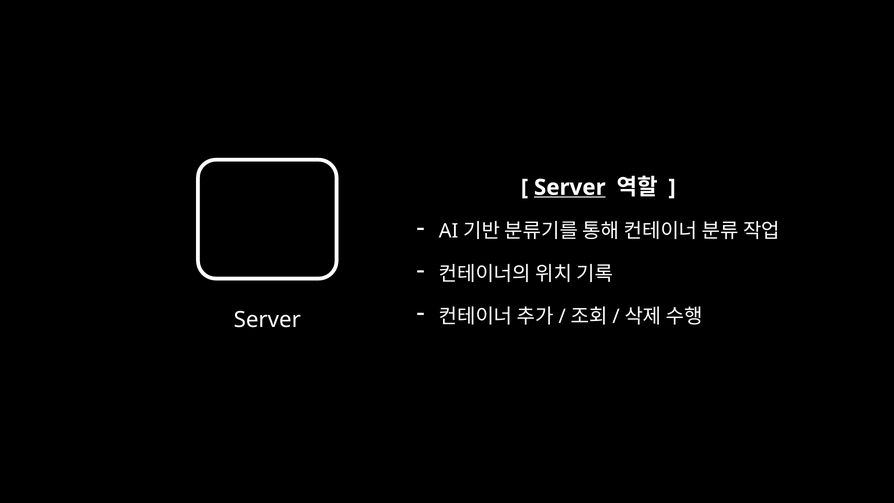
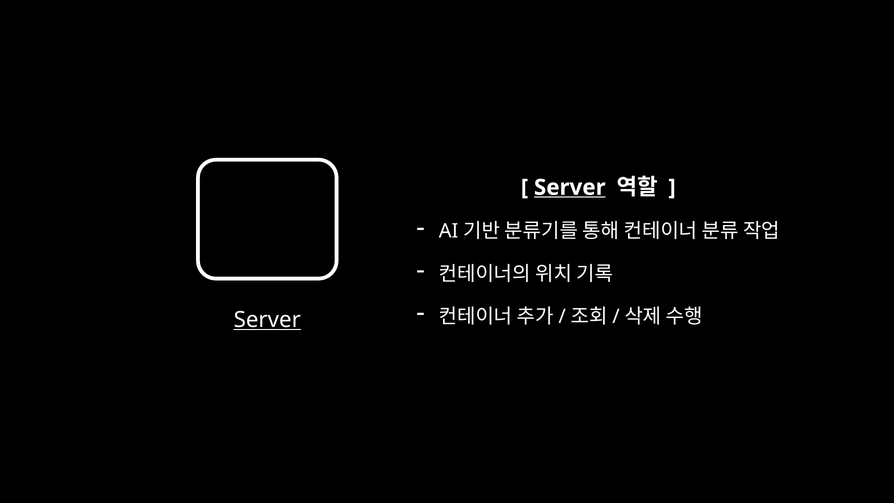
Server underline: none -> present (267, 320)
